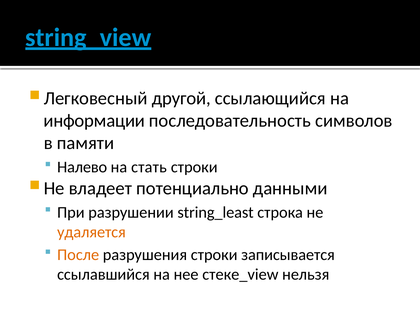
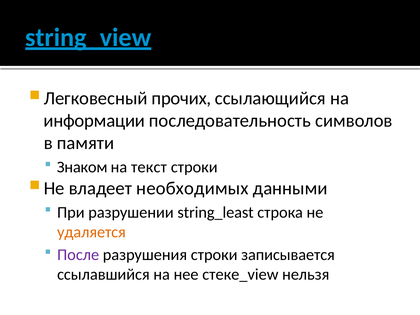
другой: другой -> прочих (181, 98)
Налево: Налево -> Знаком (82, 167)
стать: стать -> текст (149, 167)
потенциально: потенциально -> необходимых (192, 188)
После colour: orange -> purple (78, 255)
